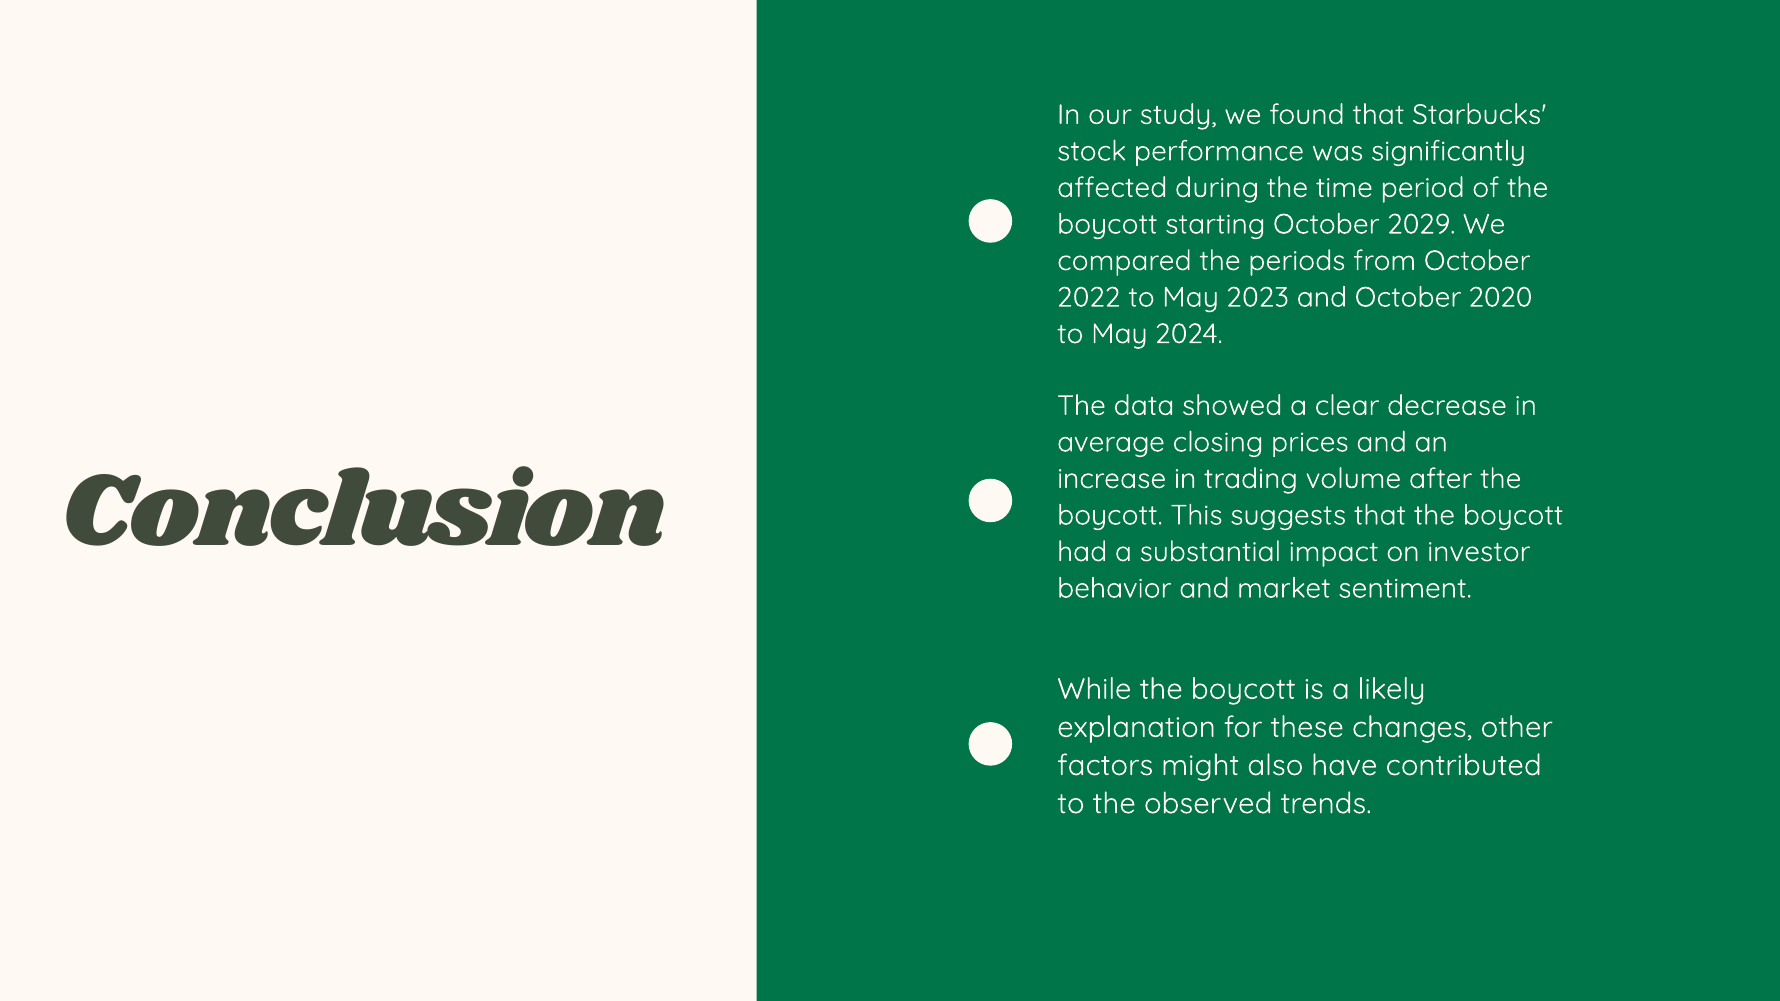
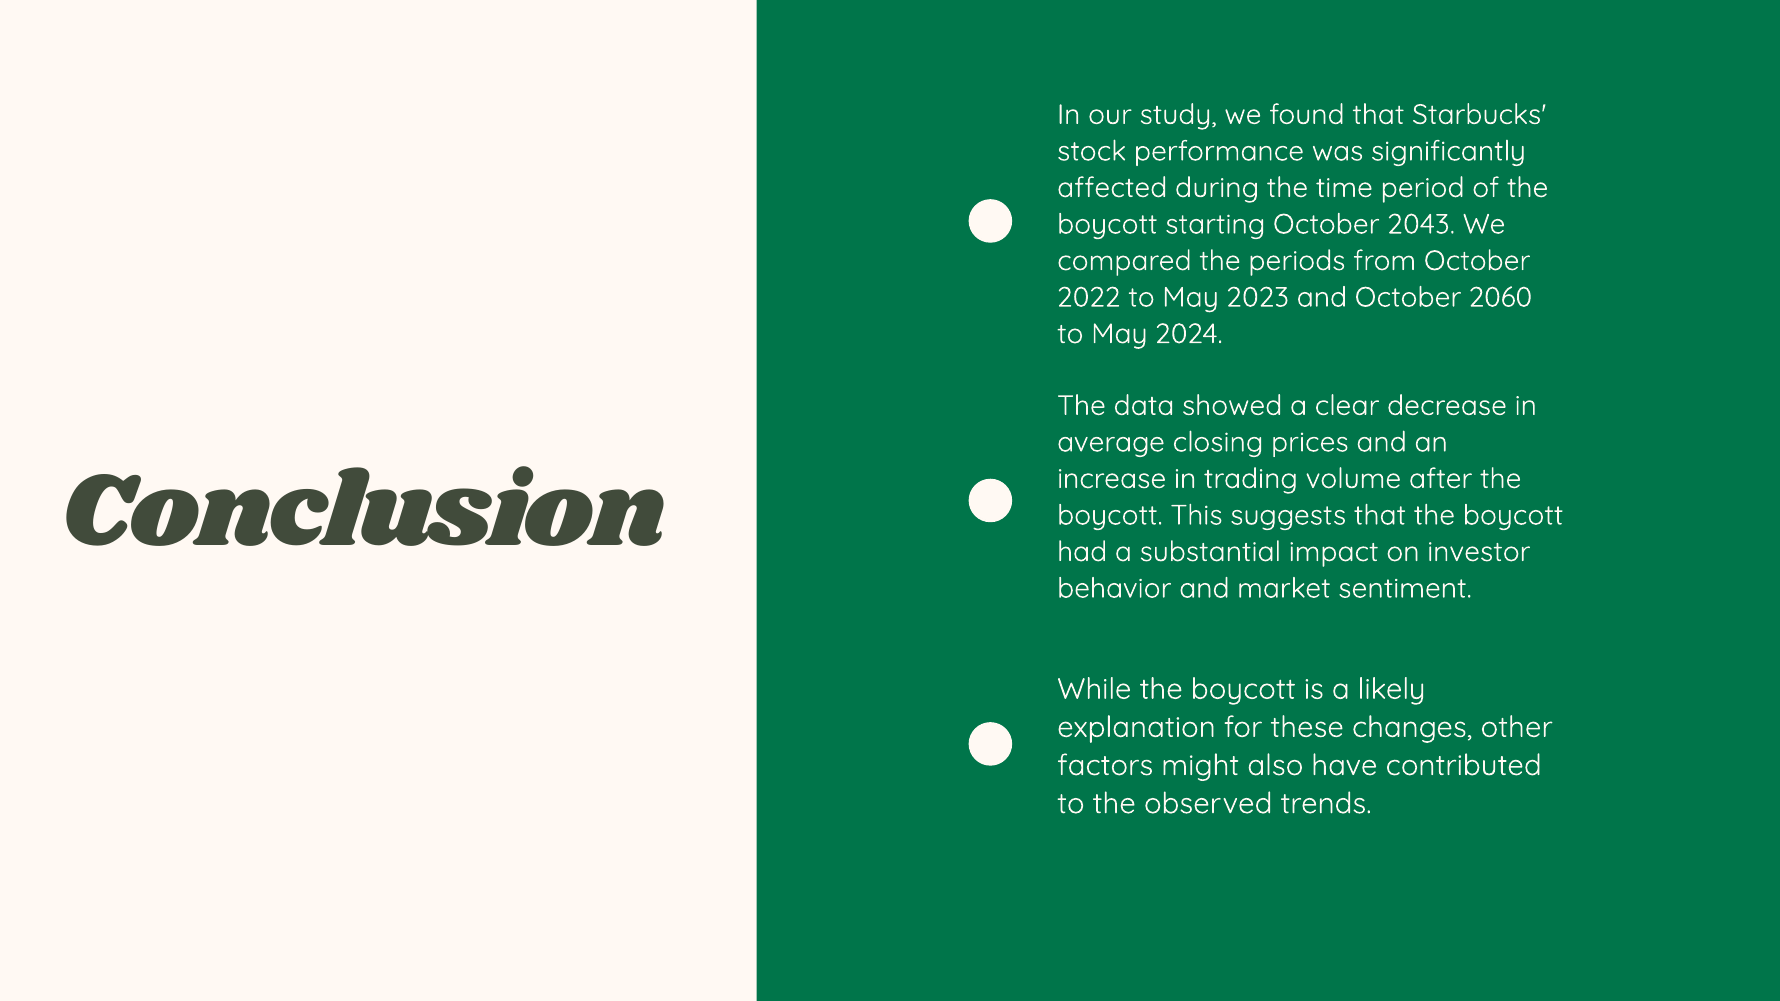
2029: 2029 -> 2043 (1421, 224)
2020: 2020 -> 2060 (1500, 297)
